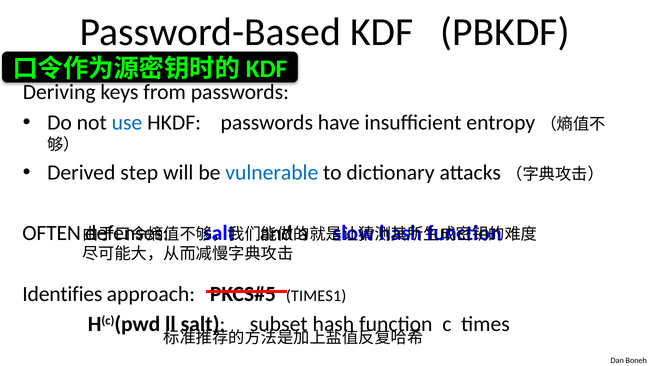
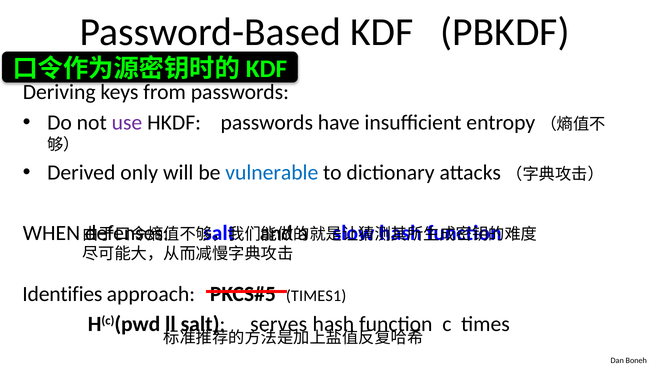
use colour: blue -> purple (127, 123)
step: step -> only (139, 172)
OFTEN: OFTEN -> WHEN (51, 233)
subset: subset -> serves (279, 324)
